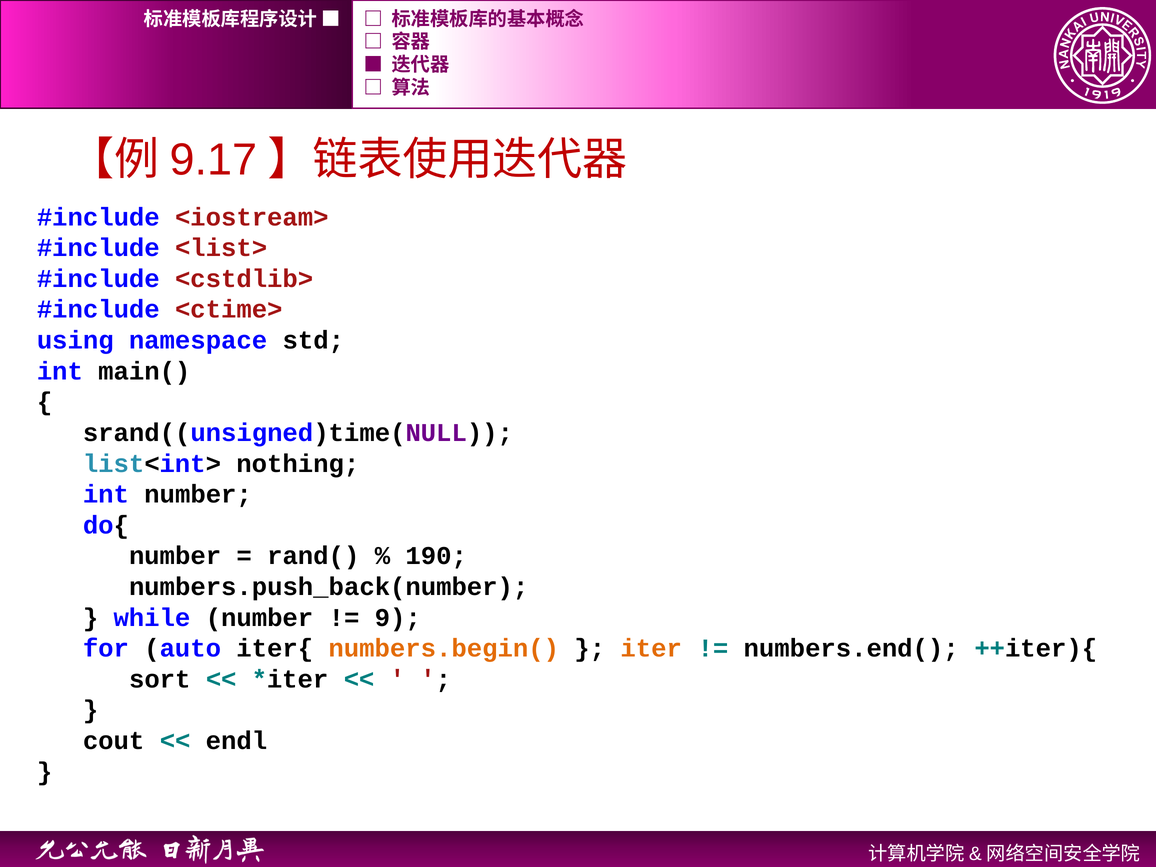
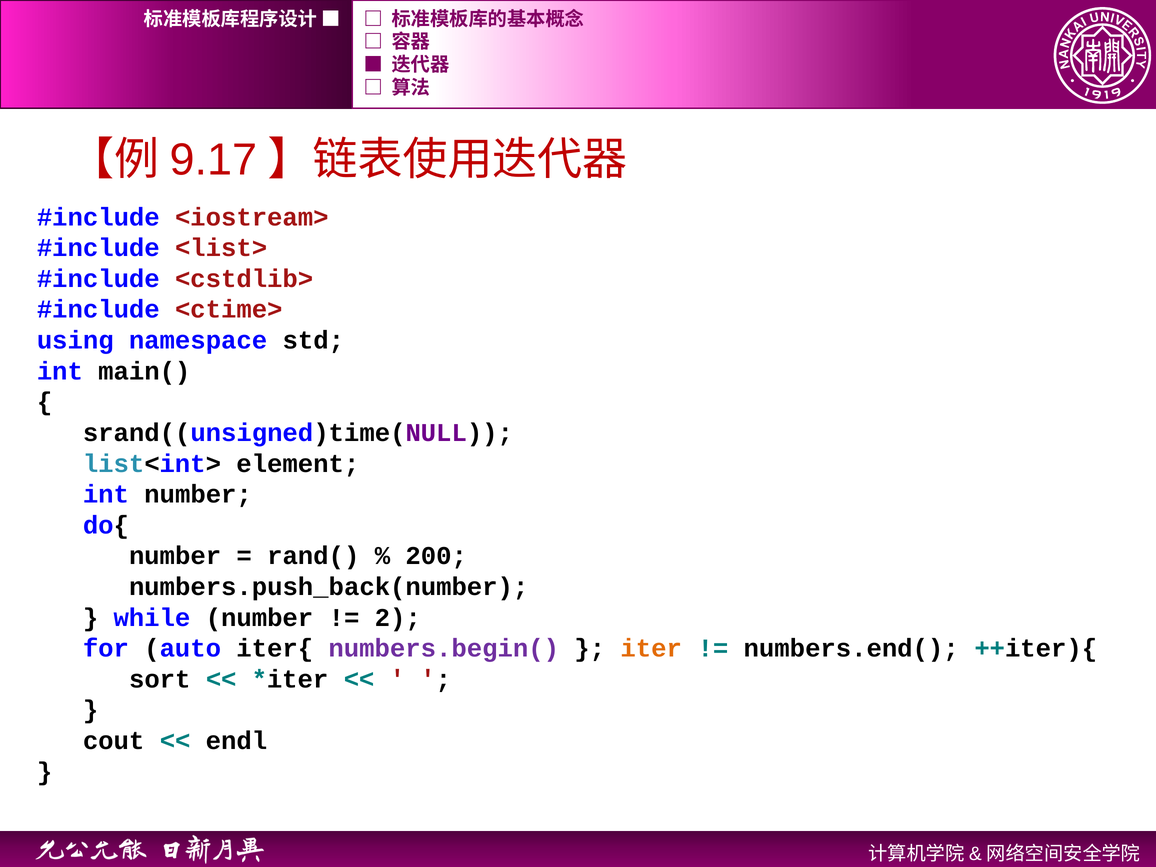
nothing: nothing -> element (298, 464)
190: 190 -> 200 (436, 556)
9: 9 -> 2 (398, 618)
numbers.begin( colour: orange -> purple (444, 648)
